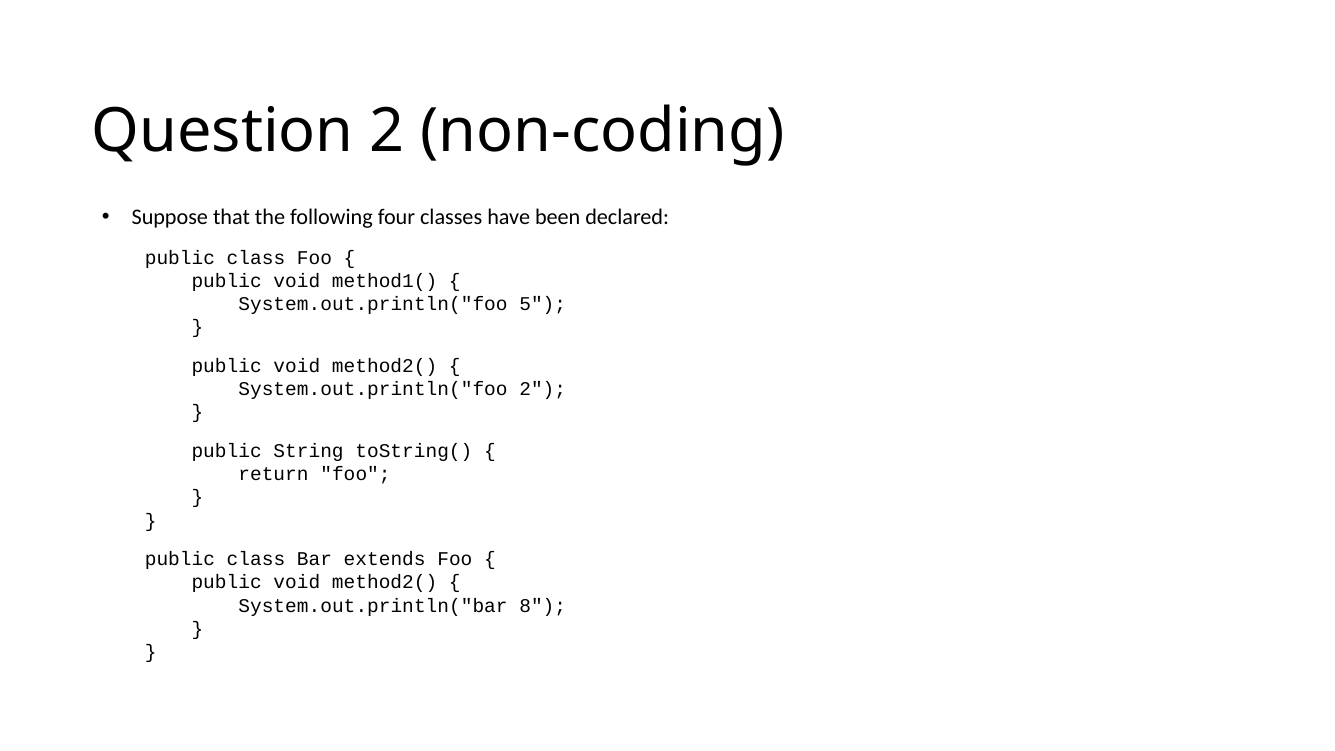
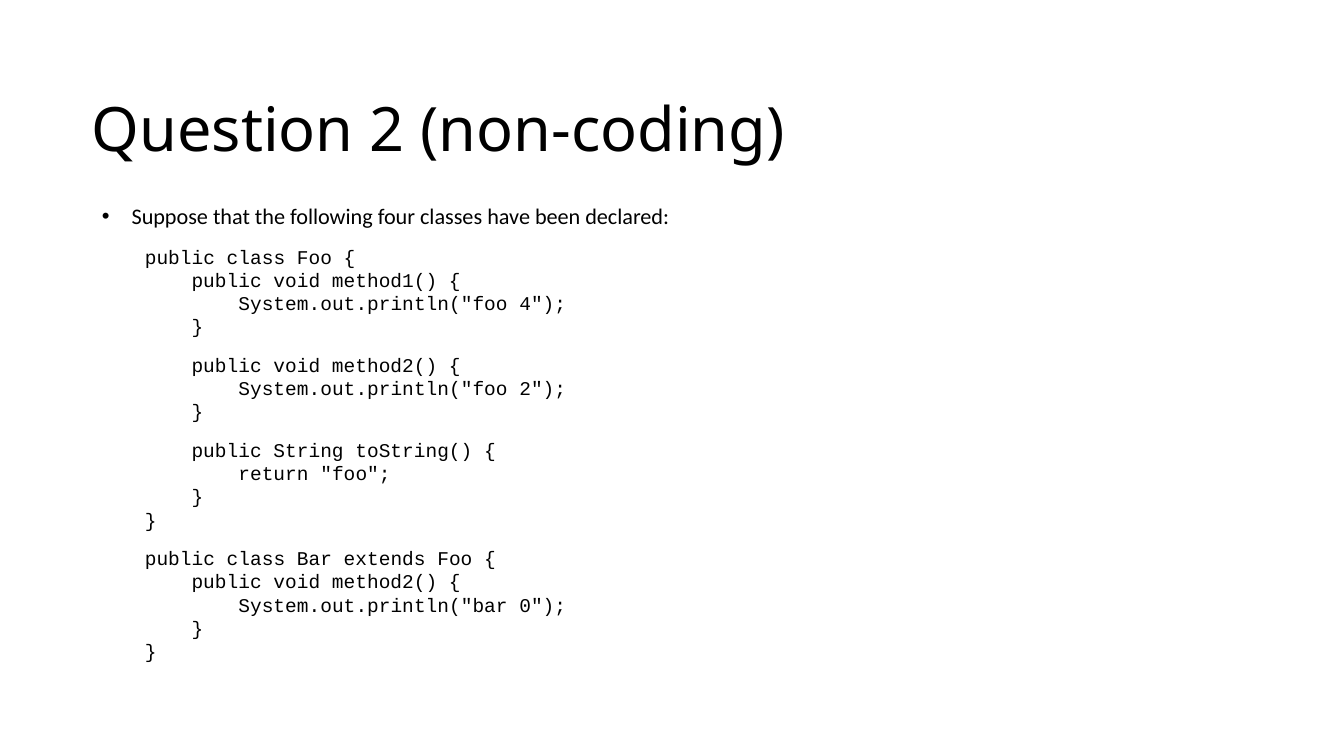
5: 5 -> 4 (543, 304)
8: 8 -> 0 (543, 606)
